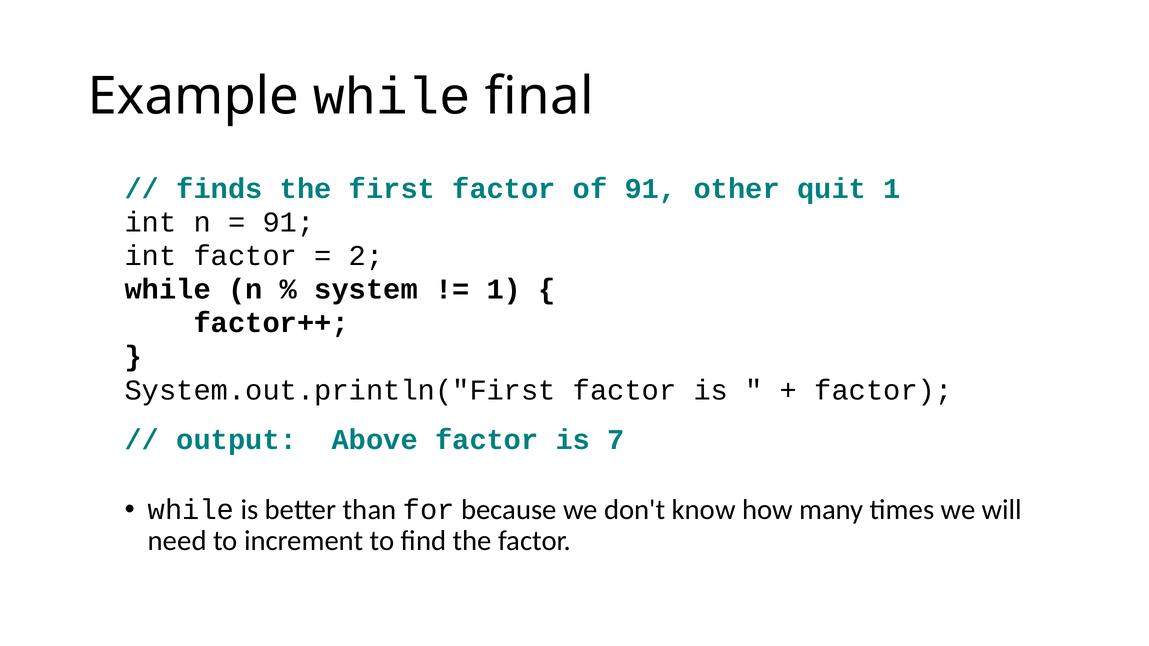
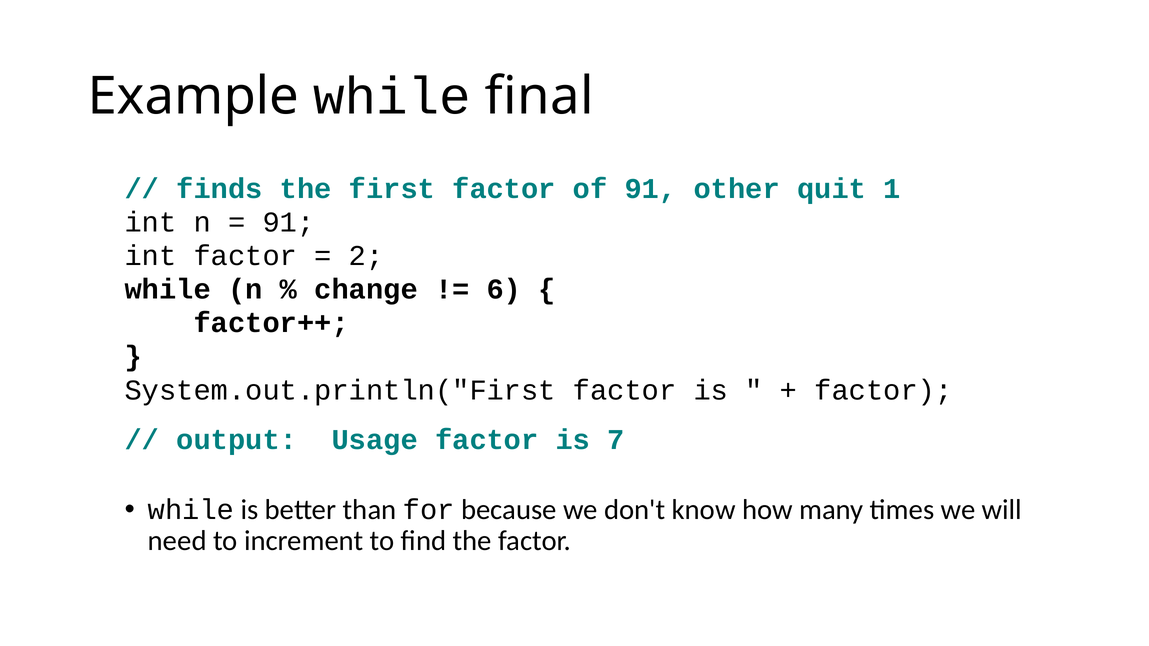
system: system -> change (366, 290)
1: 1 -> 6 (504, 290)
Above: Above -> Usage (375, 440)
